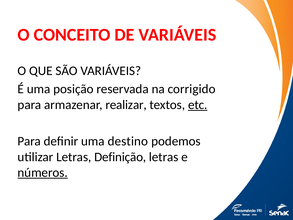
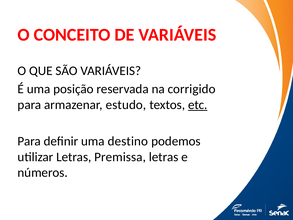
realizar: realizar -> estudo (126, 105)
Definição: Definição -> Premissa (120, 157)
números underline: present -> none (43, 172)
